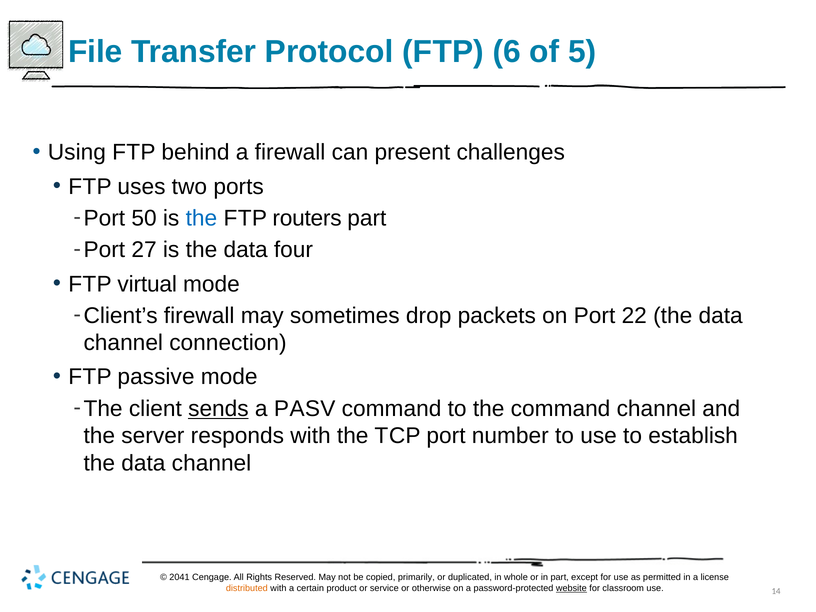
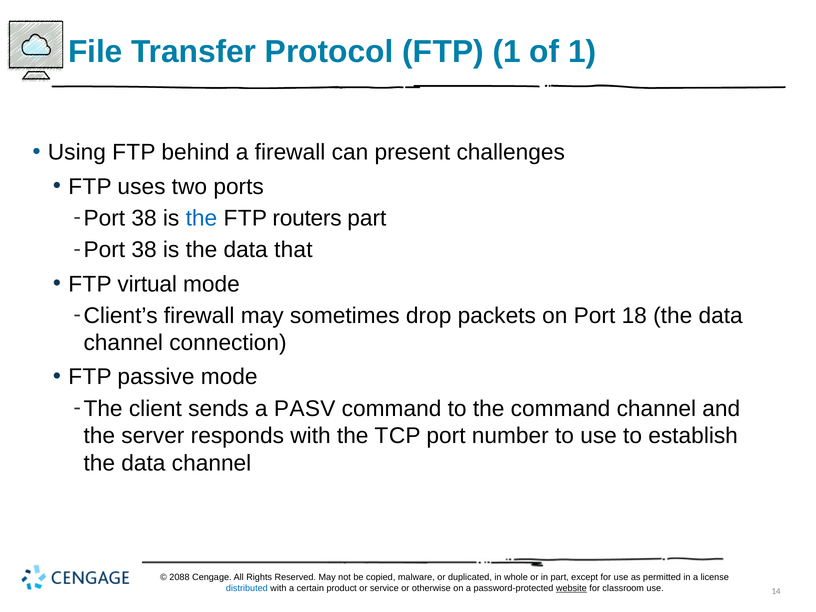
P 6: 6 -> 1 (507, 52)
of 5: 5 -> 1 (582, 52)
50: 50 -> 38 (144, 218)
27: 27 -> 38 (144, 250)
four: four -> that (293, 250)
22: 22 -> 18 (634, 316)
sends underline: present -> none (218, 409)
2041: 2041 -> 2088 (179, 577)
primarily: primarily -> malware (416, 577)
distributed colour: orange -> blue (247, 588)
